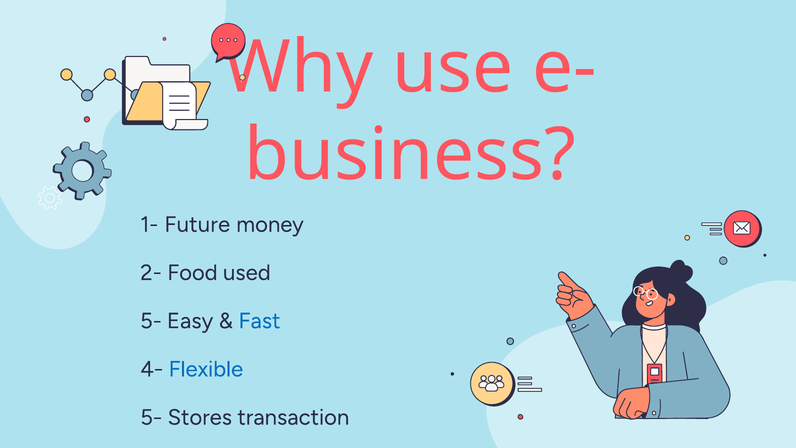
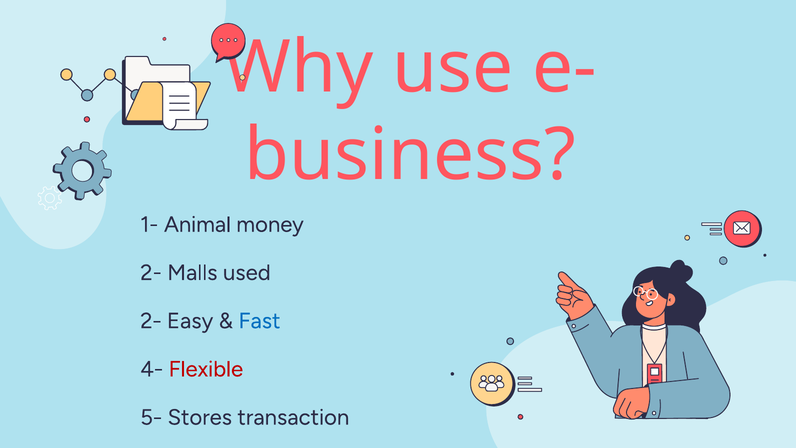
Future: Future -> Animal (197, 224)
Food: Food -> Malls (192, 273)
5-: 5- -> 2- (151, 321)
Flexible colour: blue -> red (206, 369)
